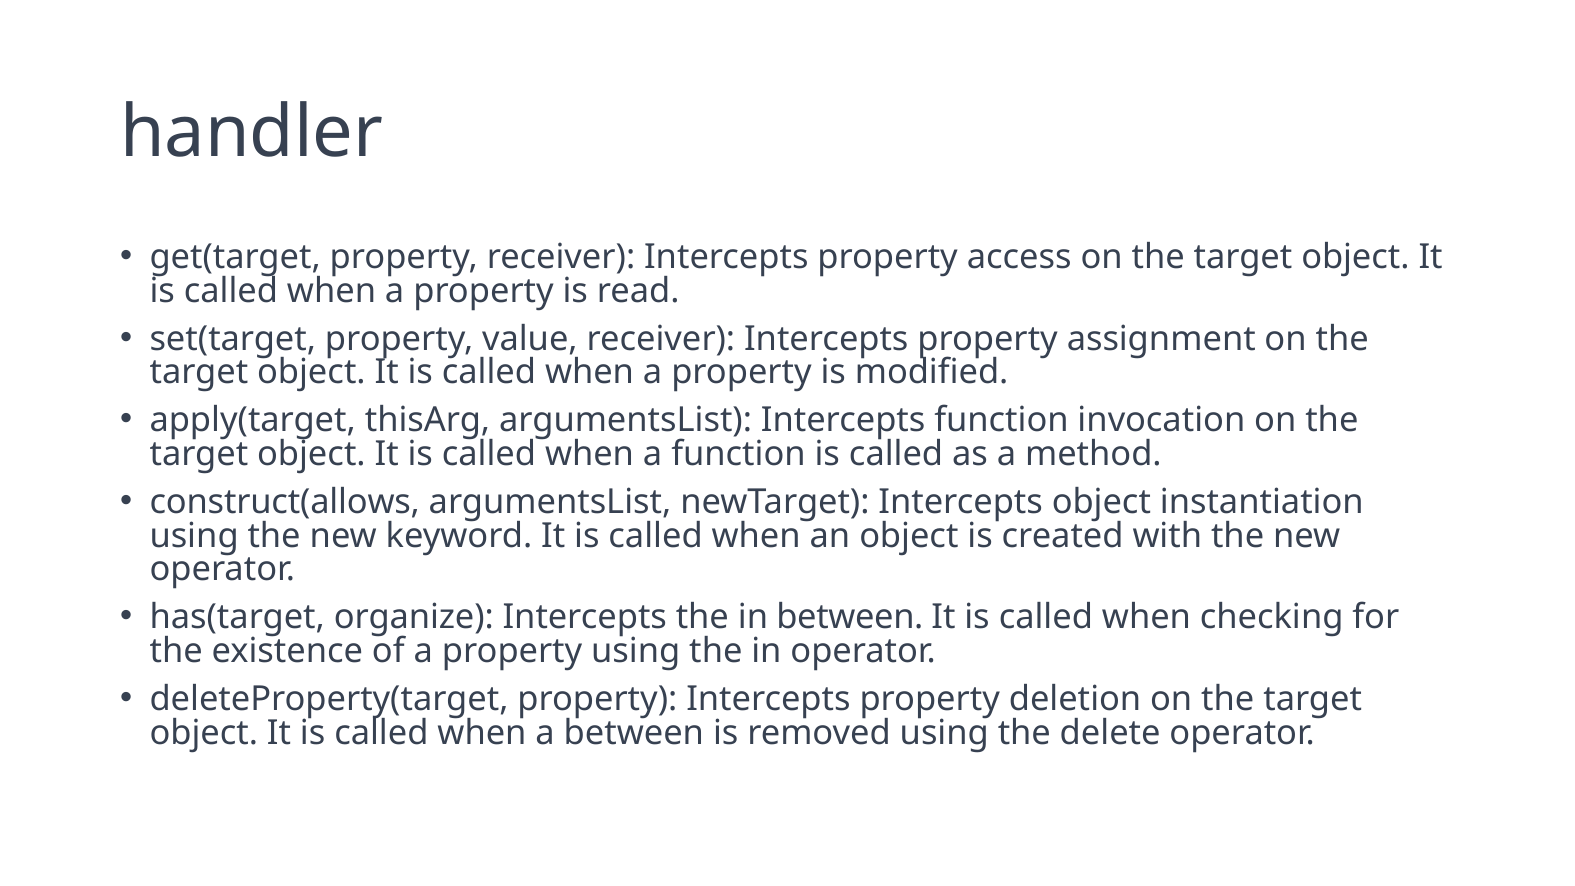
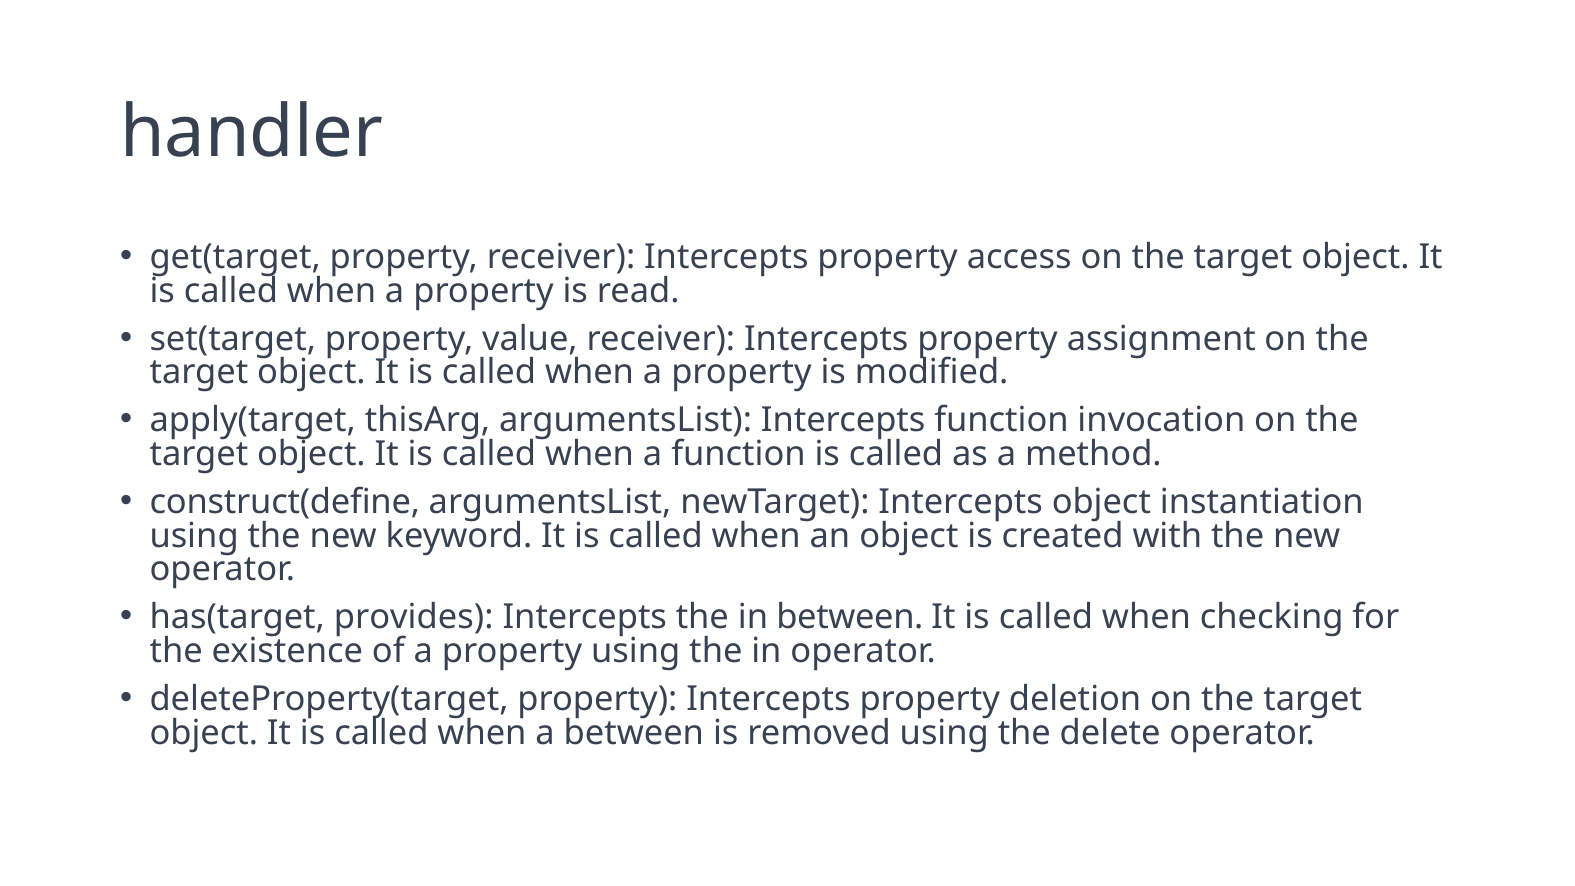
construct(allows: construct(allows -> construct(define (285, 502)
organize: organize -> provides (414, 617)
